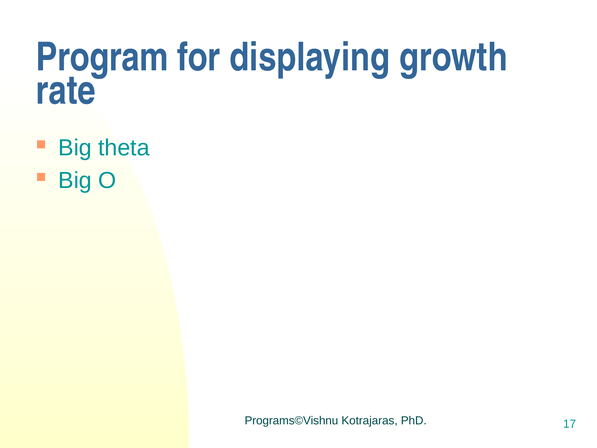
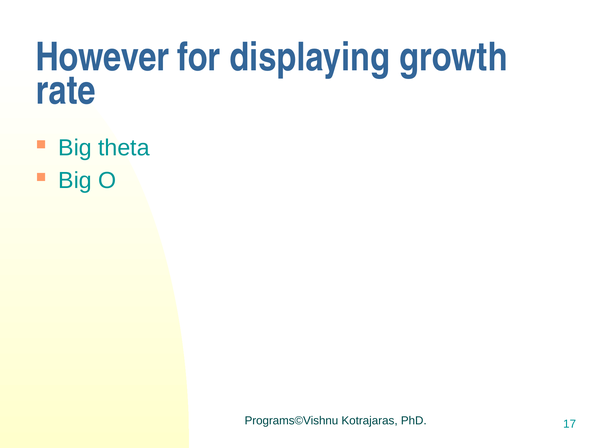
Program: Program -> However (102, 57)
